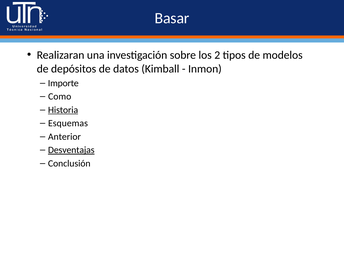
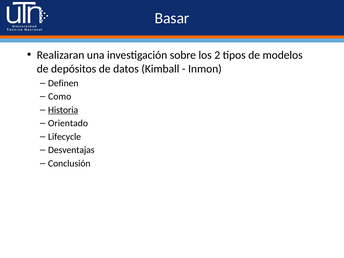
Importe: Importe -> Definen (63, 83)
Esquemas: Esquemas -> Orientado (68, 123)
Anterior: Anterior -> Lifecycle (65, 137)
Desventajas underline: present -> none (71, 150)
